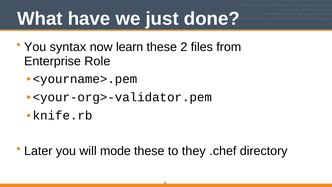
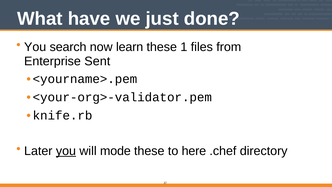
syntax: syntax -> search (68, 47)
2: 2 -> 1 (184, 47)
Role: Role -> Sent (97, 61)
you underline: none -> present (66, 151)
they: they -> here (194, 151)
